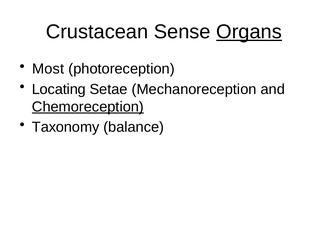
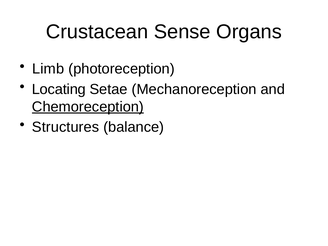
Organs underline: present -> none (249, 32)
Most: Most -> Limb (48, 69)
Taxonomy: Taxonomy -> Structures (66, 127)
